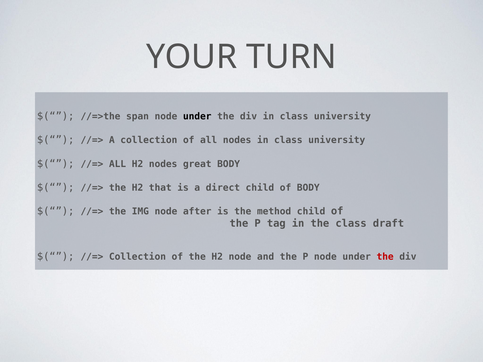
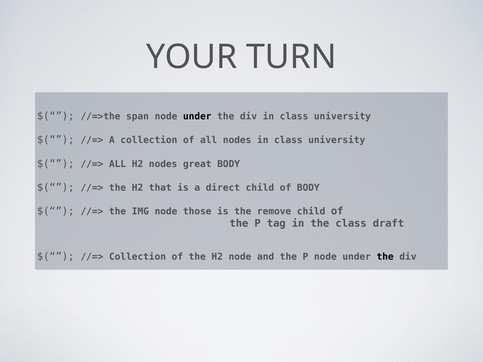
after: after -> those (197, 212)
method: method -> remove (274, 212)
the colour: red -> black (385, 257)
